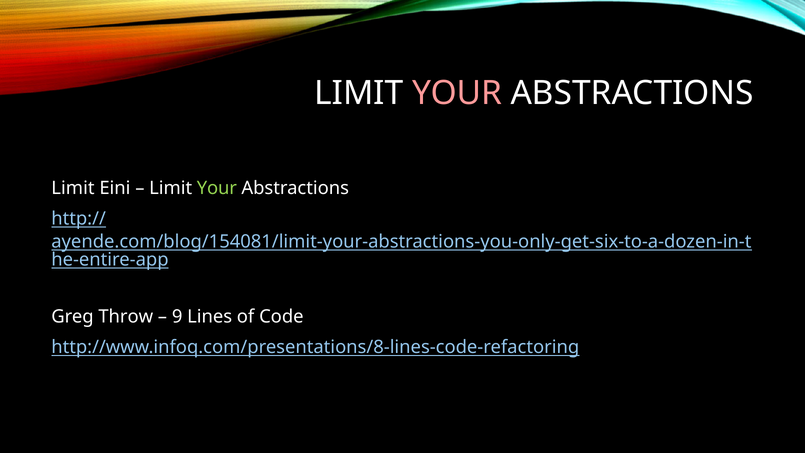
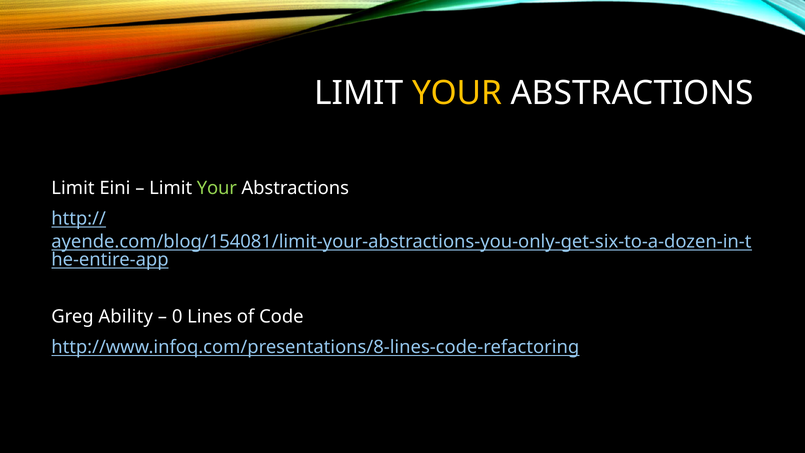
YOUR colour: pink -> yellow (457, 93)
Throw: Throw -> Ability (126, 317)
9: 9 -> 0 (177, 317)
